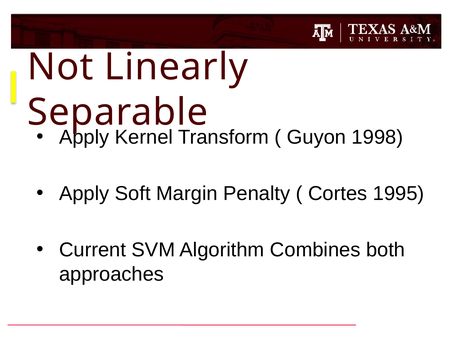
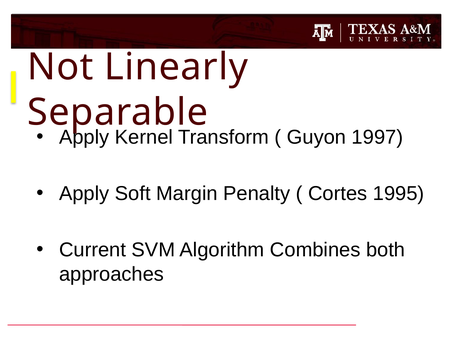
1998: 1998 -> 1997 (377, 137)
